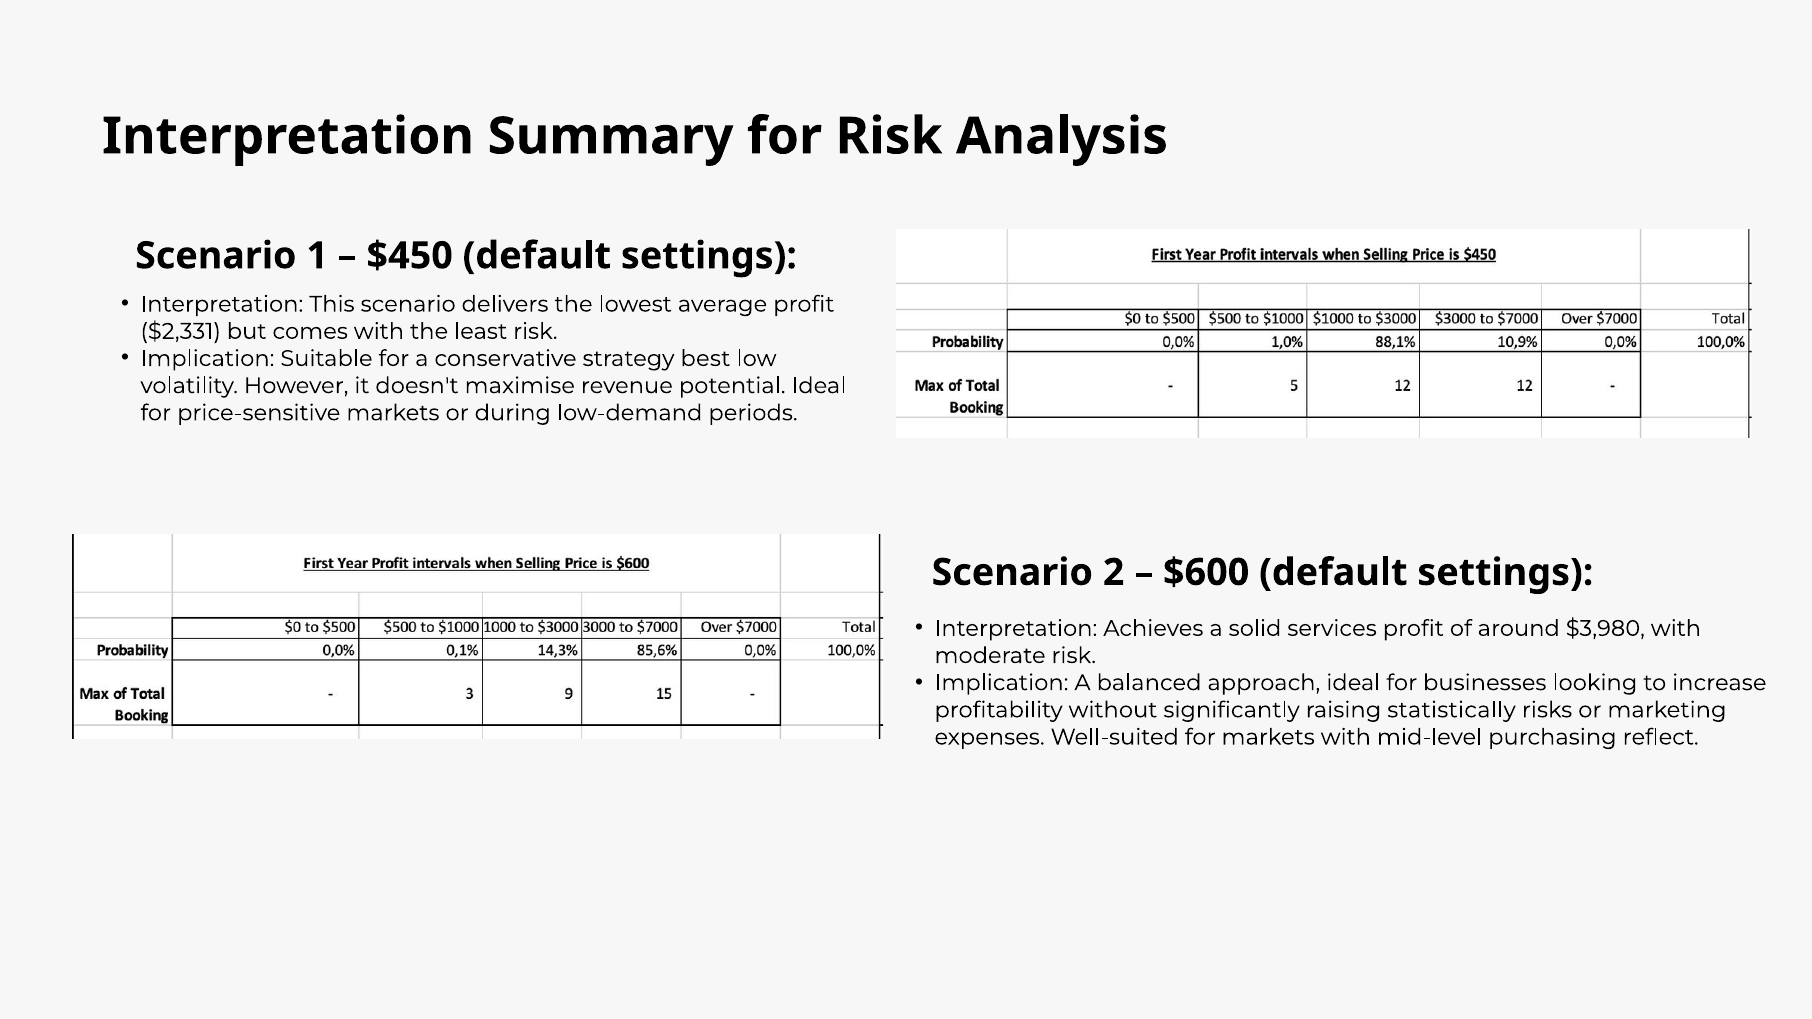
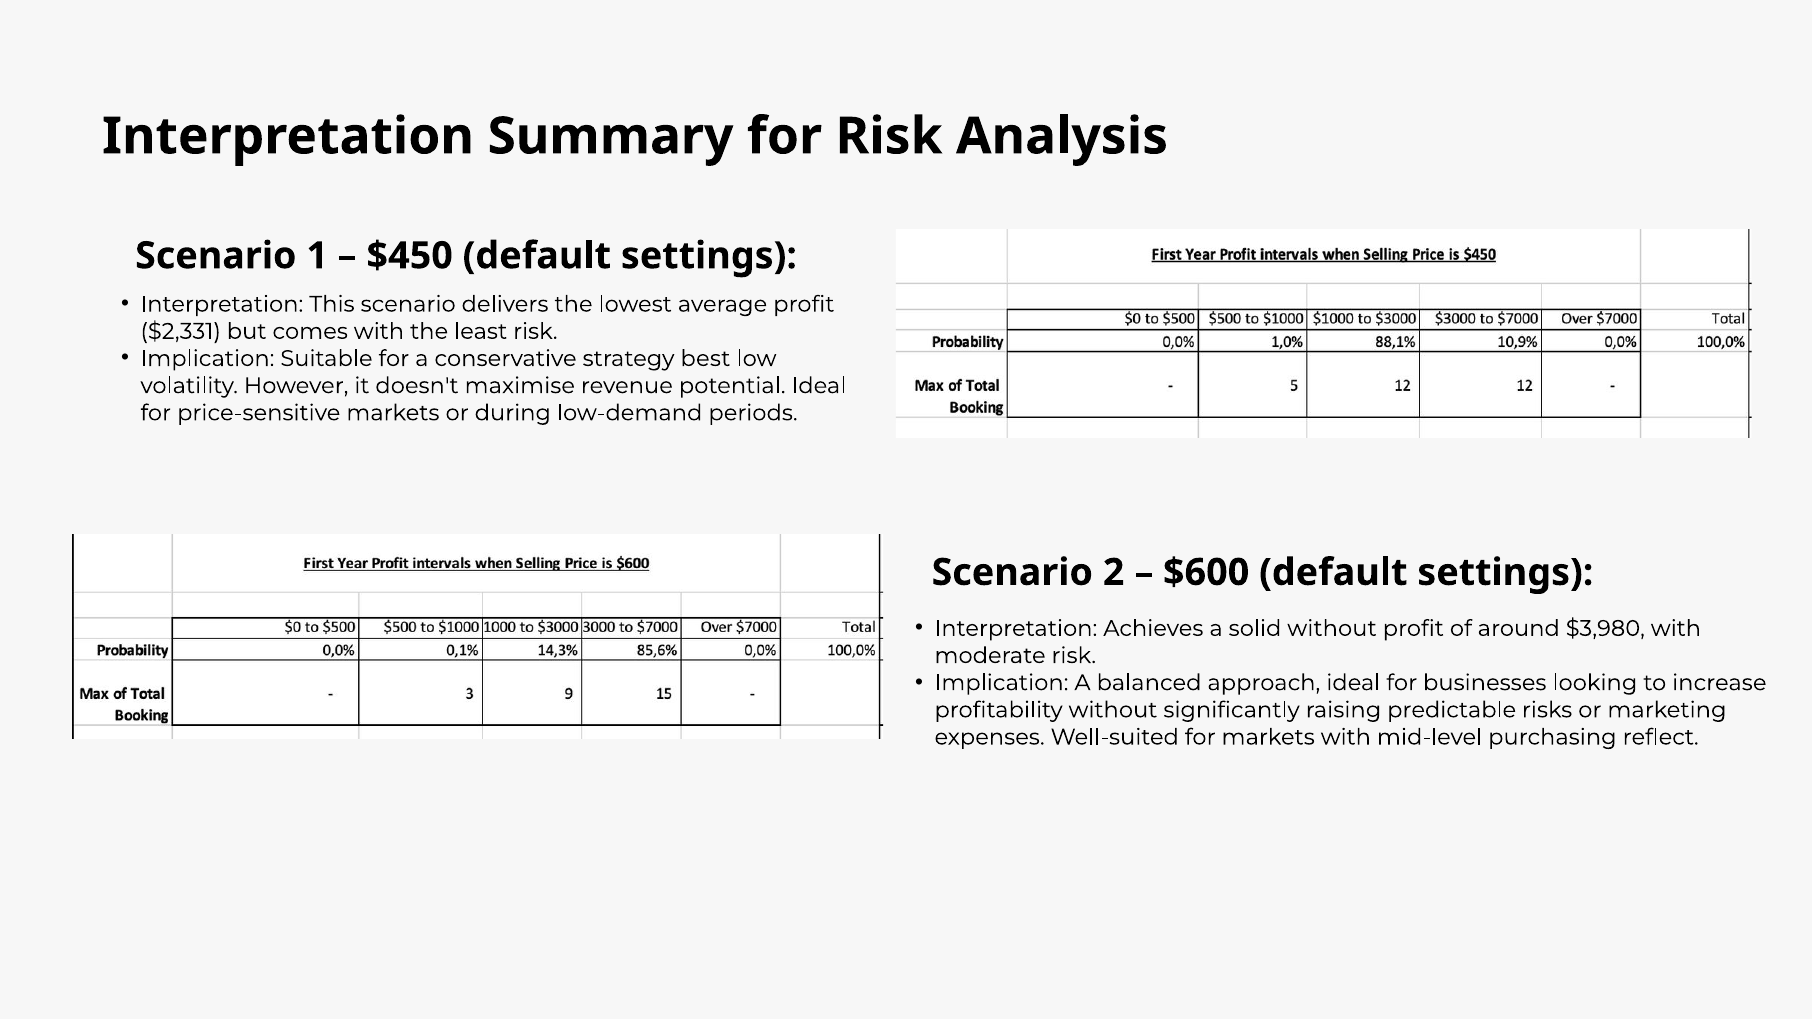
solid services: services -> without (1332, 629)
statistically: statistically -> predictable (1452, 710)
